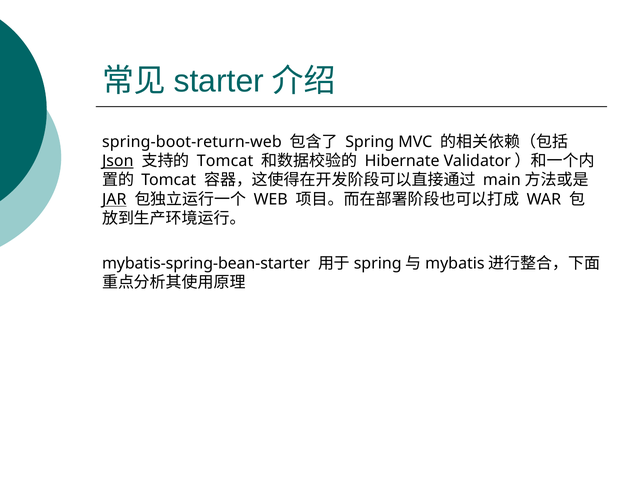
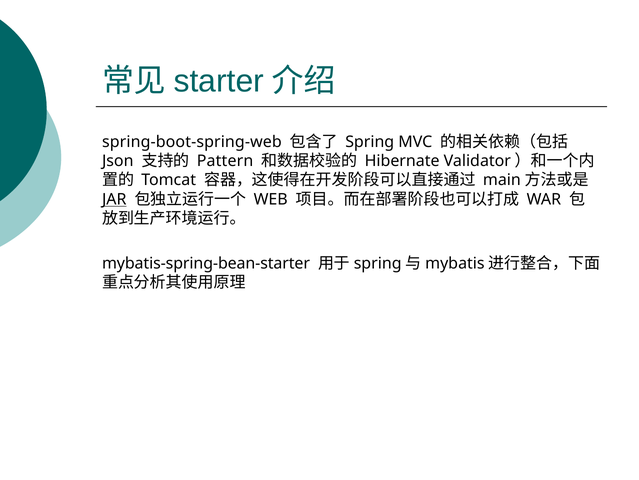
spring-boot-return-web: spring-boot-return-web -> spring-boot-spring-web (192, 142)
Json underline: present -> none (118, 161)
Tomcat: Tomcat -> Pattern (225, 161)
